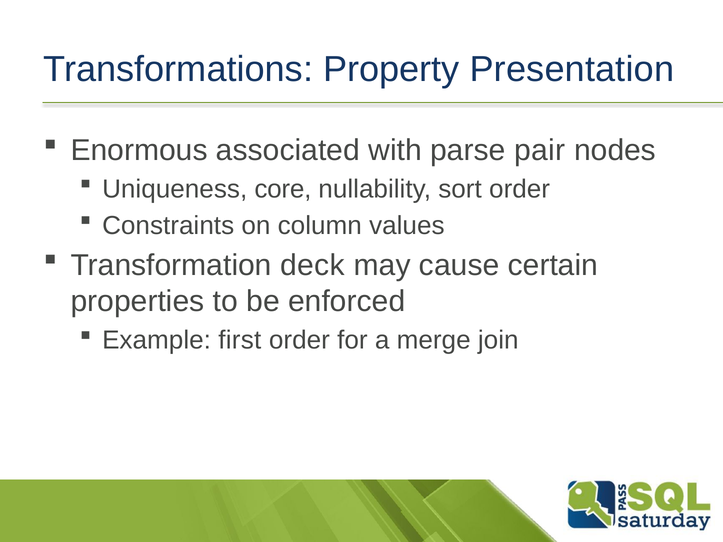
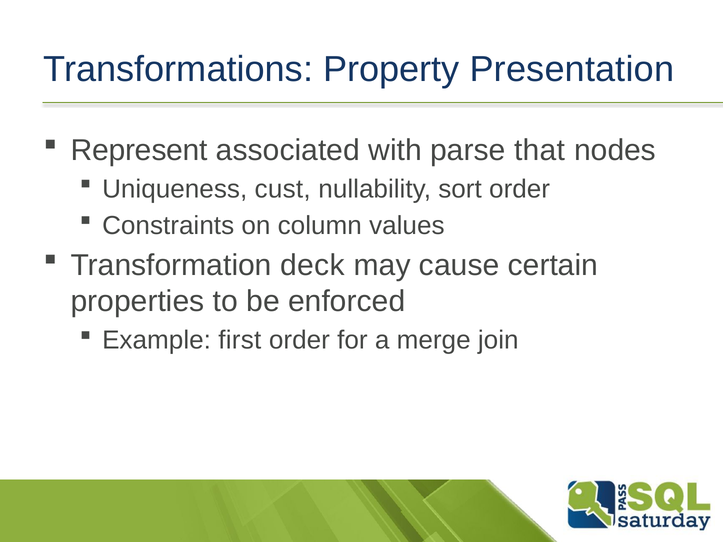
Enormous: Enormous -> Represent (139, 150)
pair: pair -> that (540, 150)
core: core -> cust (283, 189)
